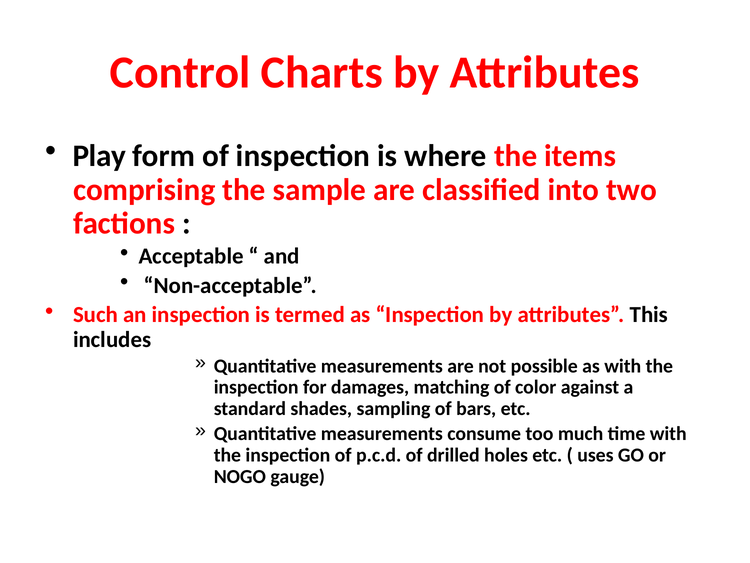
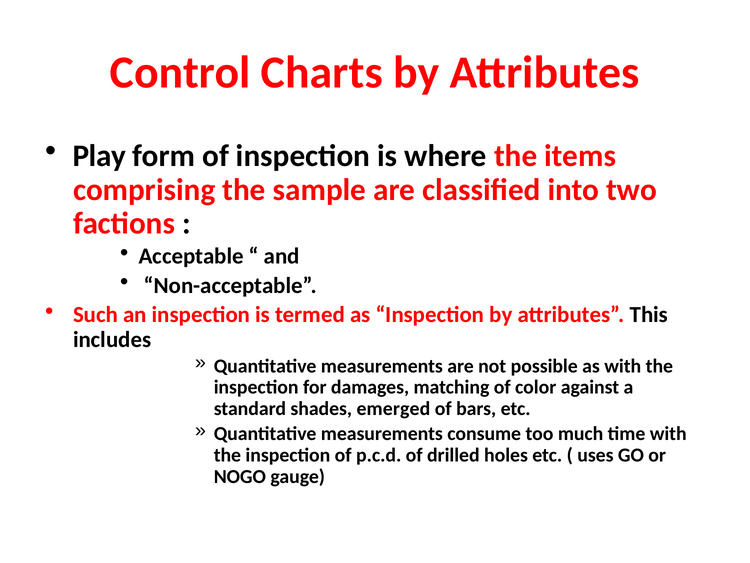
sampling: sampling -> emerged (393, 408)
